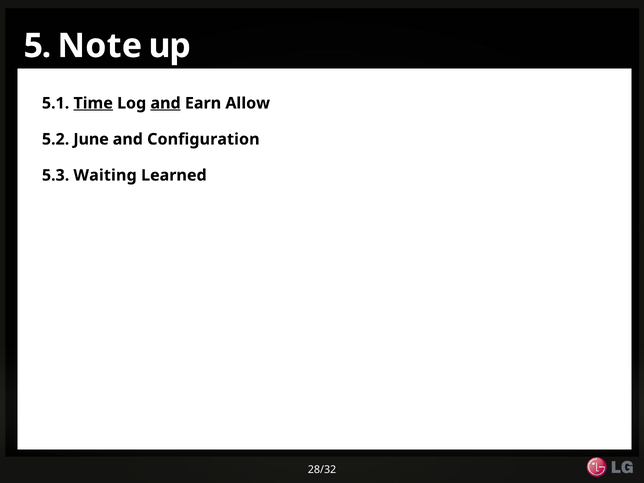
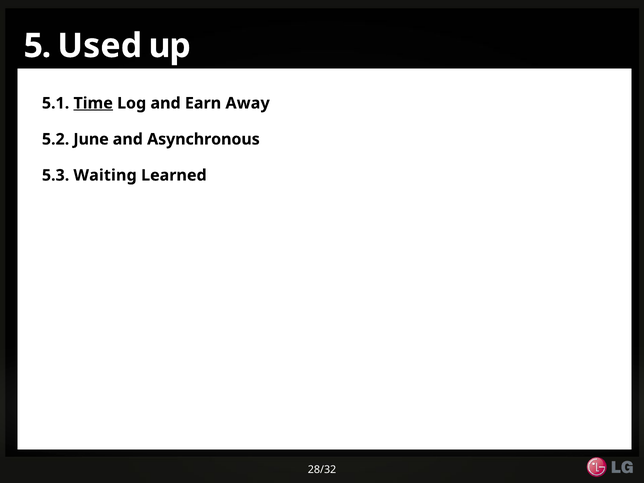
Note: Note -> Used (100, 46)
and underline: present -> none (166, 103)
Allow: Allow -> Away (248, 103)
Configuration: Configuration -> Asynchronous (203, 139)
